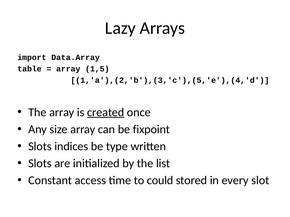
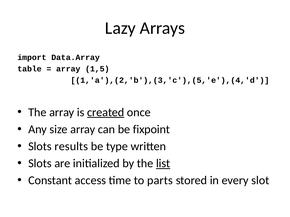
indices: indices -> results (71, 147)
list underline: none -> present (163, 164)
could: could -> parts (160, 181)
